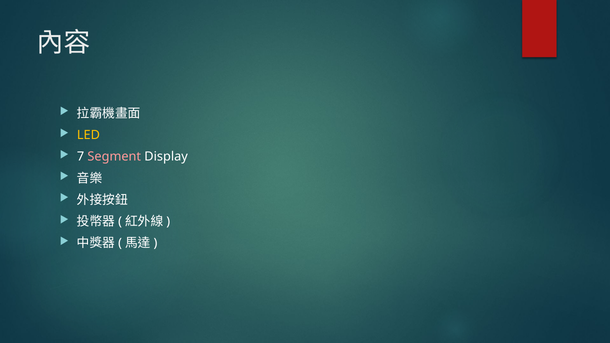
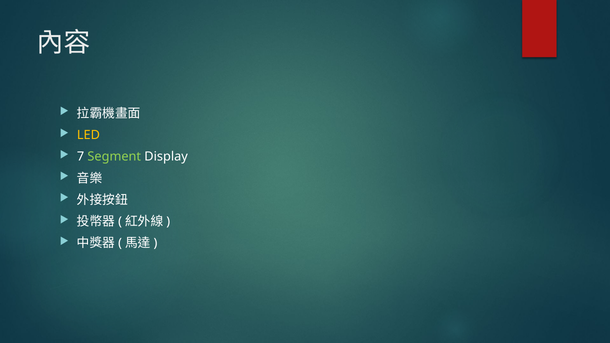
Segment colour: pink -> light green (114, 157)
